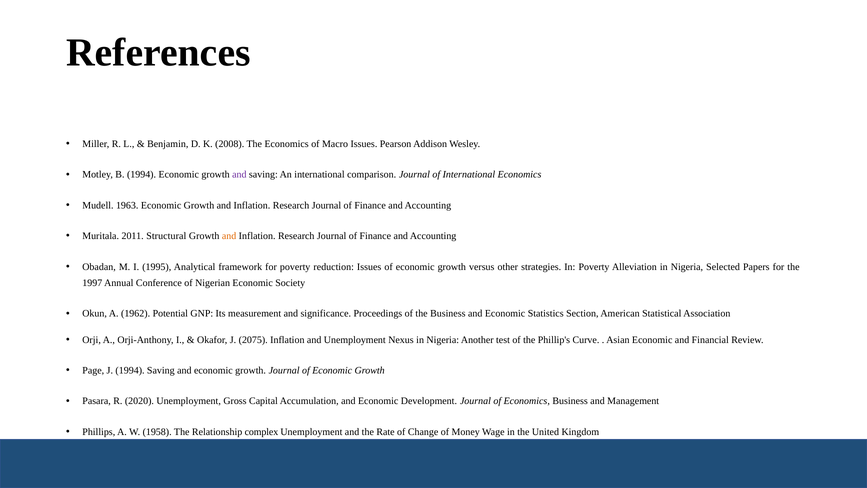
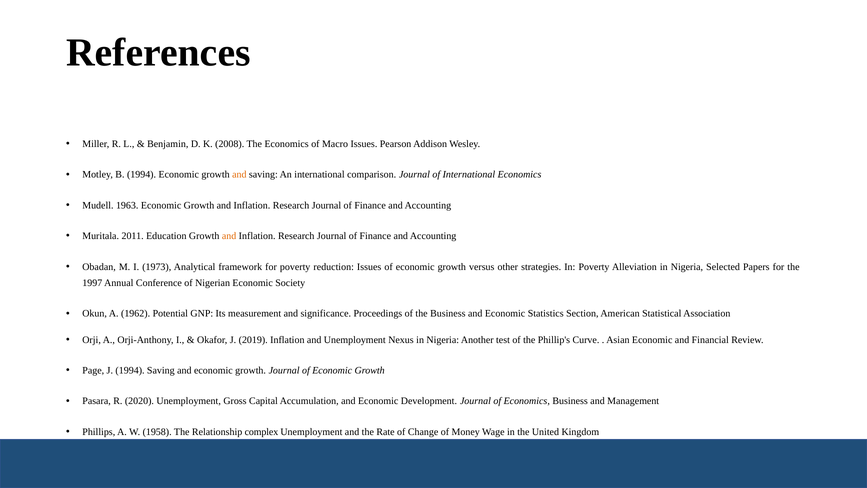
and colour: purple -> orange (239, 175)
Structural: Structural -> Education (166, 236)
1995: 1995 -> 1973 (157, 267)
2075: 2075 -> 2019 (253, 340)
